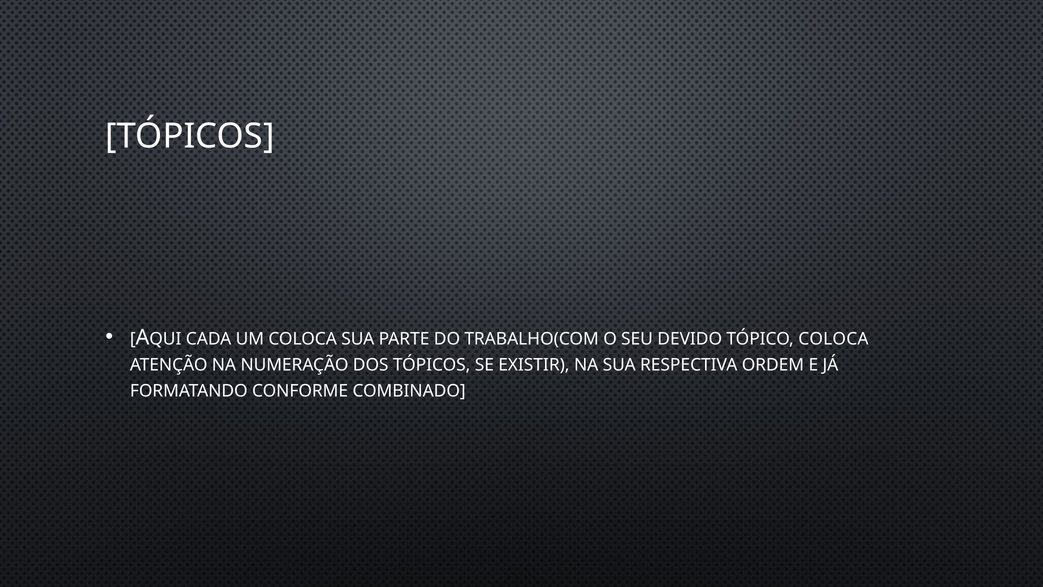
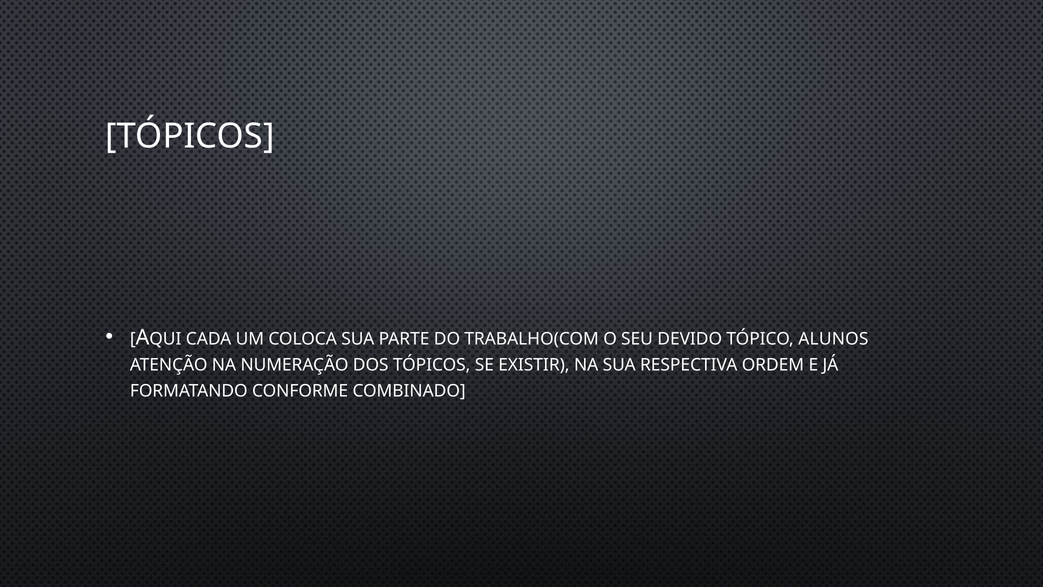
TÓPICO COLOCA: COLOCA -> ALUNOS (833, 339)
